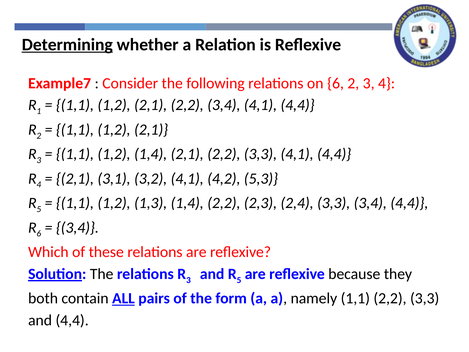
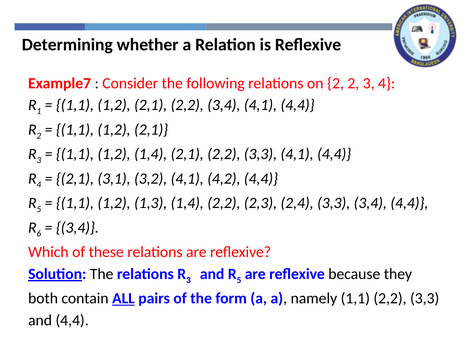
Determining underline: present -> none (67, 45)
on 6: 6 -> 2 (336, 83)
4,2 5,3: 5,3 -> 4,4 (261, 178)
